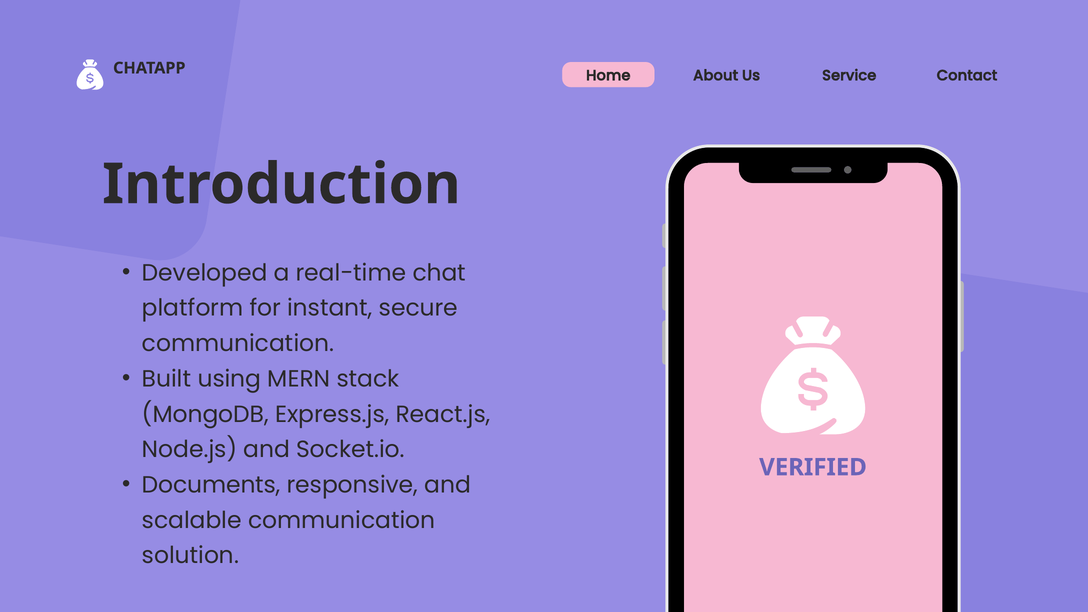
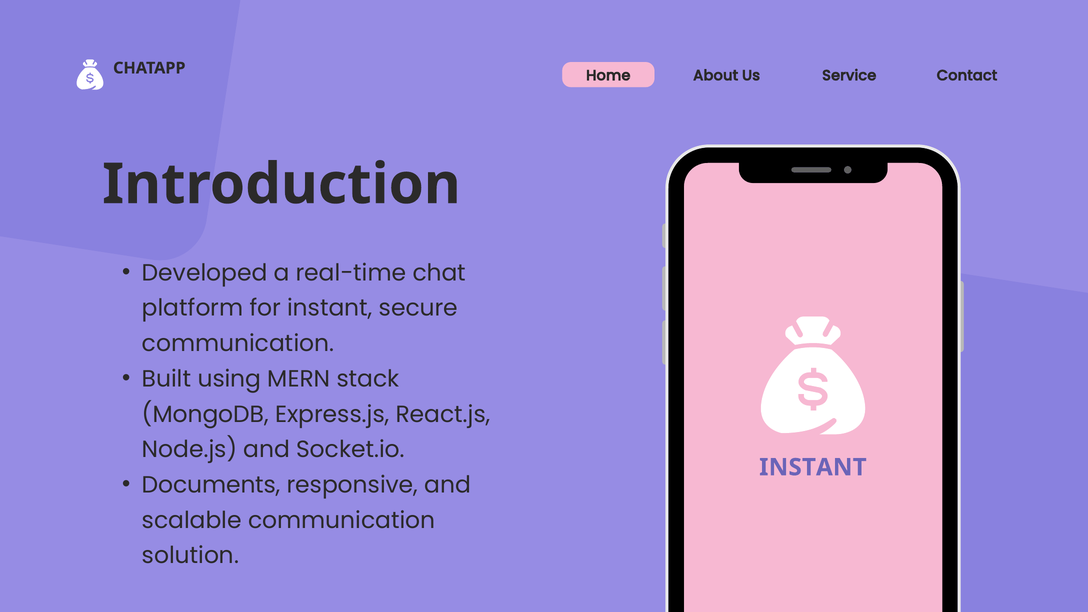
VERIFIED: VERIFIED -> INSTANT (813, 467)
